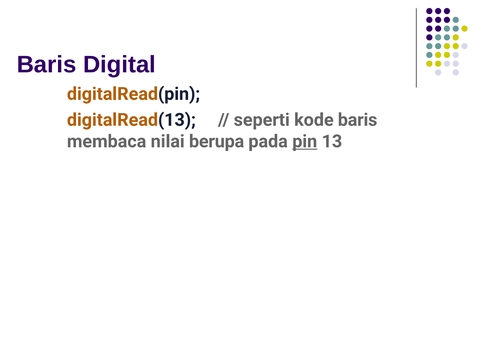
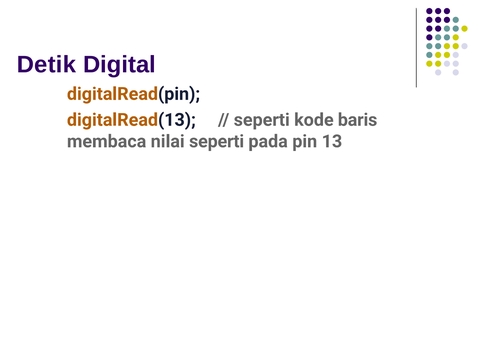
Baris: Baris -> Detik (46, 65)
nilai berupa: berupa -> seperti (217, 142)
pin underline: present -> none (305, 142)
